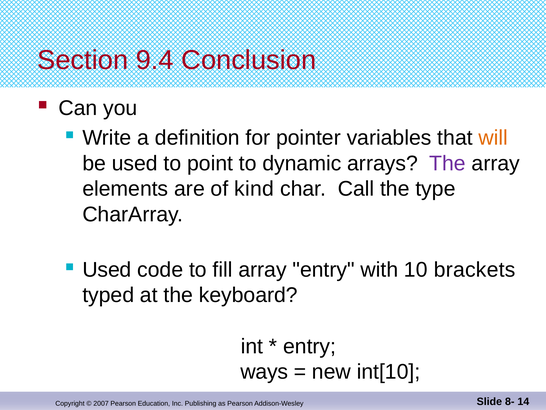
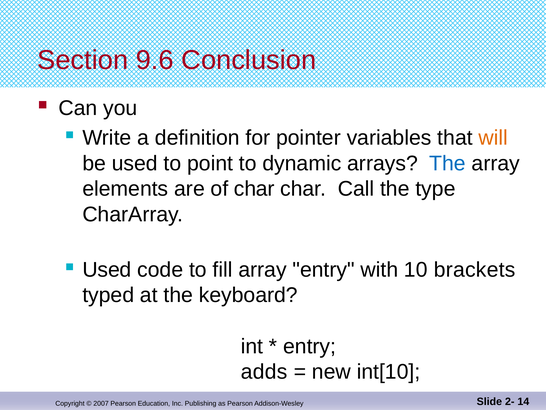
9.4: 9.4 -> 9.6 (155, 60)
The colour: purple -> blue (447, 163)
of kind: kind -> char (254, 189)
ways: ways -> adds (264, 371)
8-: 8- -> 2- (510, 401)
